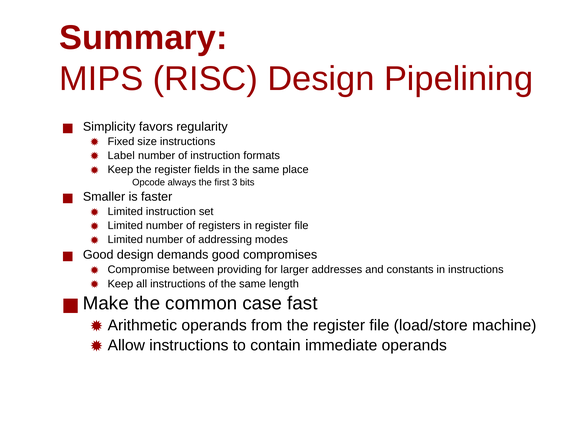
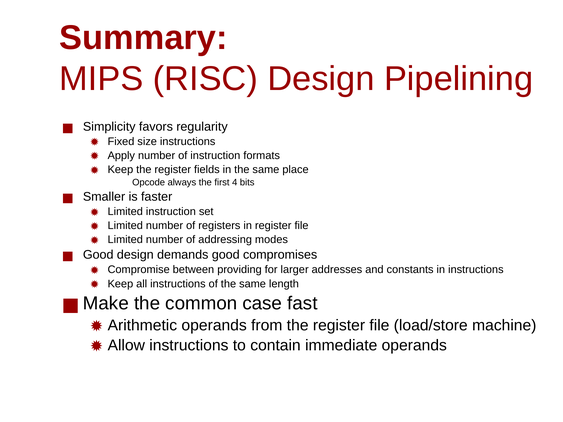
Label: Label -> Apply (121, 156)
3: 3 -> 4 (235, 183)
